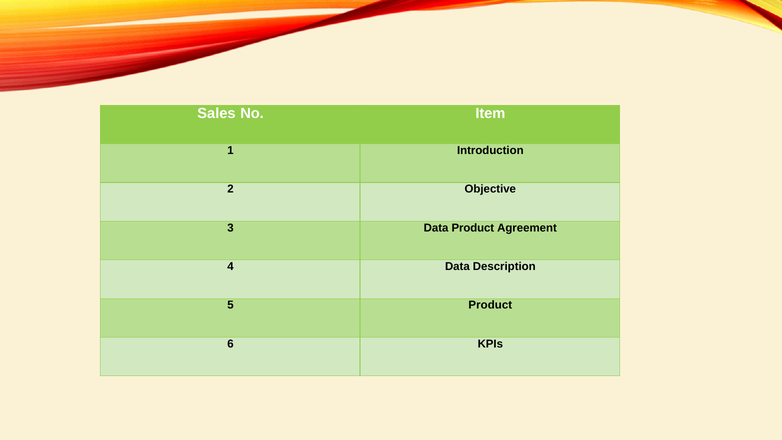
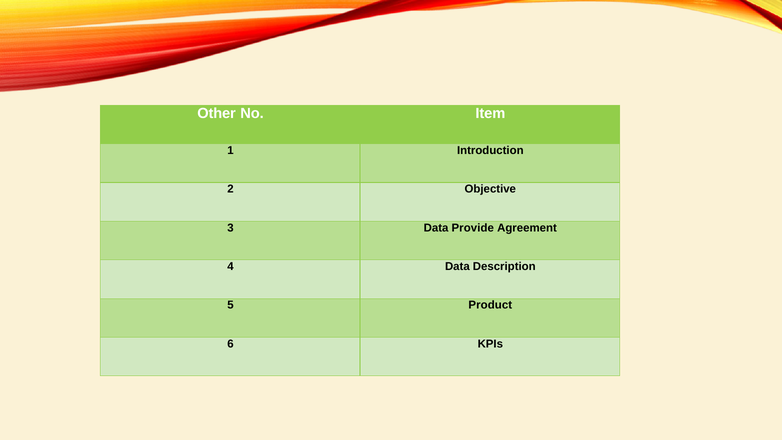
Sales: Sales -> Other (217, 114)
Data Product: Product -> Provide (473, 228)
